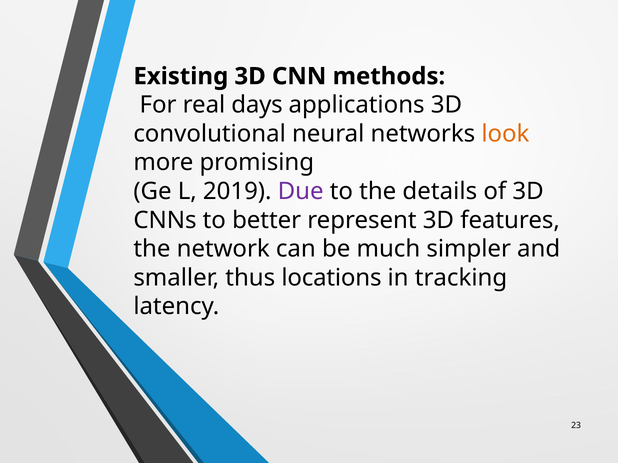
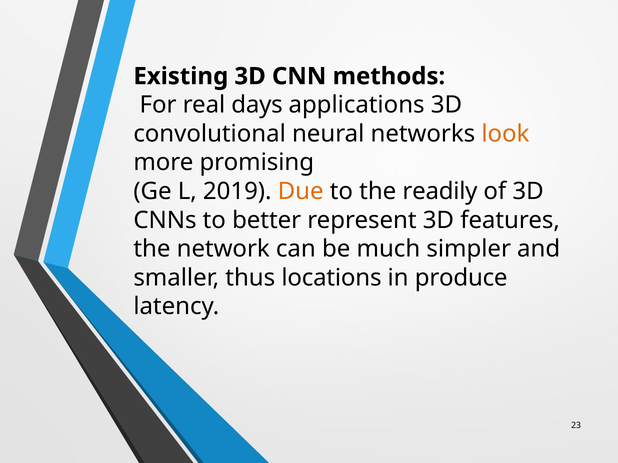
Due colour: purple -> orange (301, 192)
details: details -> readily (440, 192)
tracking: tracking -> produce (461, 278)
